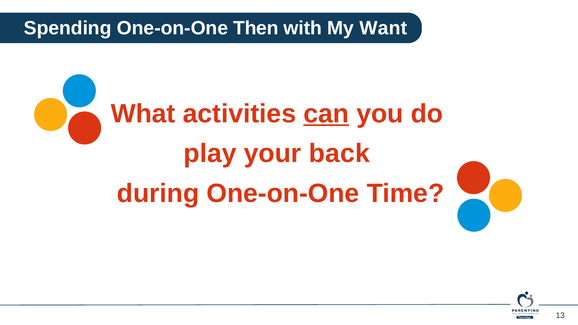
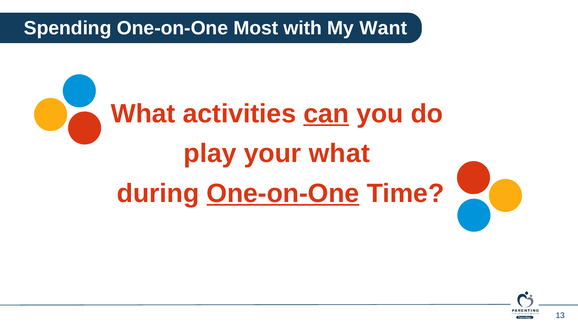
Then: Then -> Most (256, 28)
your back: back -> what (339, 154)
One-on-One underline: none -> present (283, 193)
